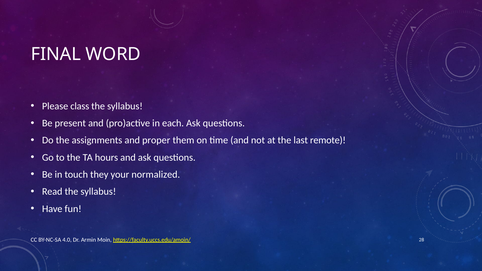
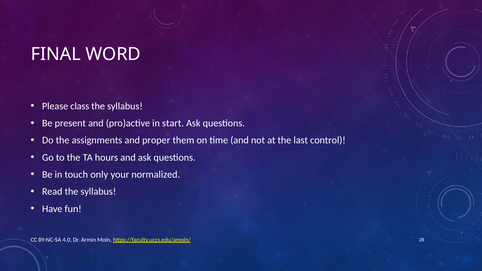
each: each -> start (173, 123)
remote: remote -> control (328, 140)
they: they -> only (99, 175)
